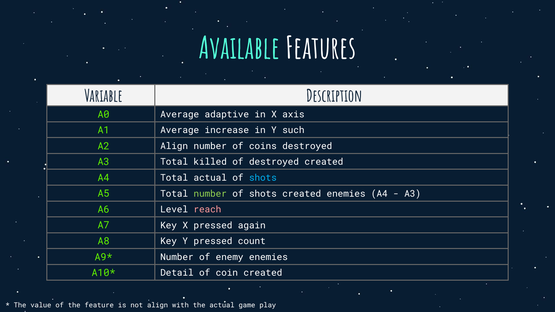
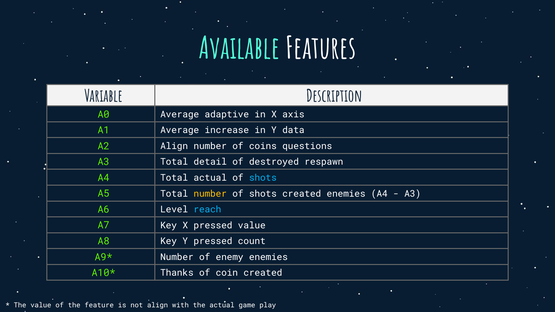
such: such -> data (293, 130)
coins destroyed: destroyed -> questions (307, 146)
killed: killed -> detail (210, 162)
destroyed created: created -> respawn (324, 162)
number colour: light green -> yellow (210, 194)
reach colour: pink -> light blue (207, 210)
pressed again: again -> value (252, 225)
Detail: Detail -> Thanks (177, 273)
